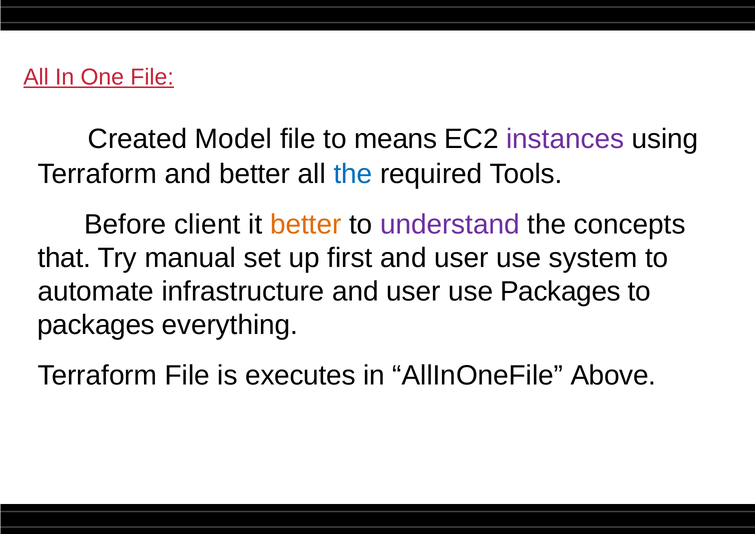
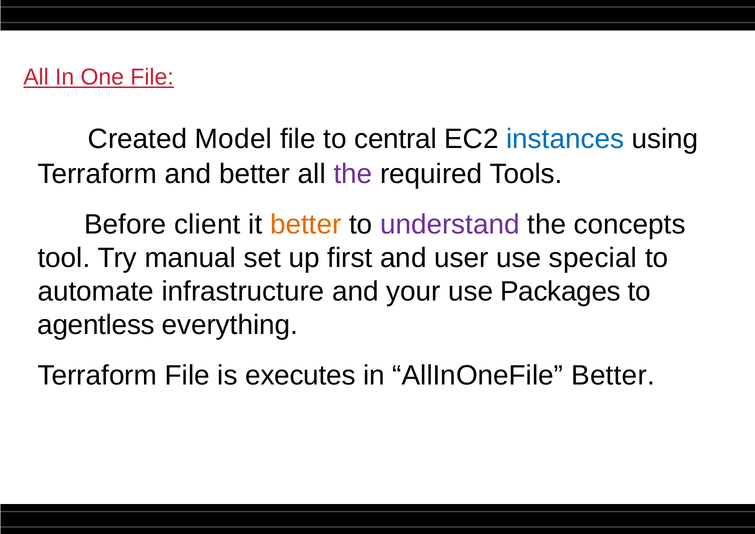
means: means -> central (396, 139)
instances colour: purple -> blue (565, 139)
the colour: blue -> purple (353, 174)
that: that -> tool (64, 258)
system: system -> special (593, 258)
infrastructure and user: user -> your (414, 291)
packages: packages -> agentless (96, 325)
AllInOneFile Above: Above -> Better (613, 375)
